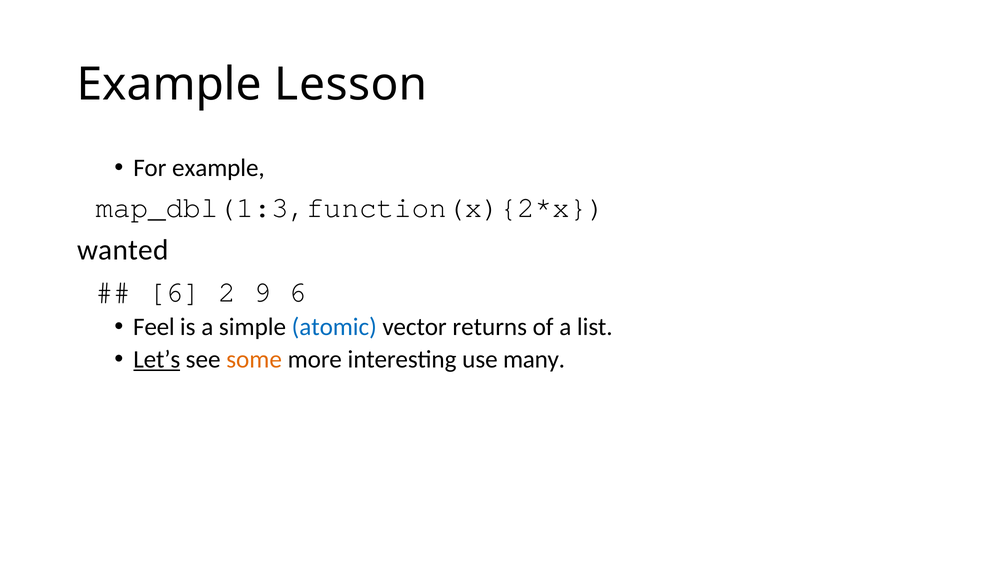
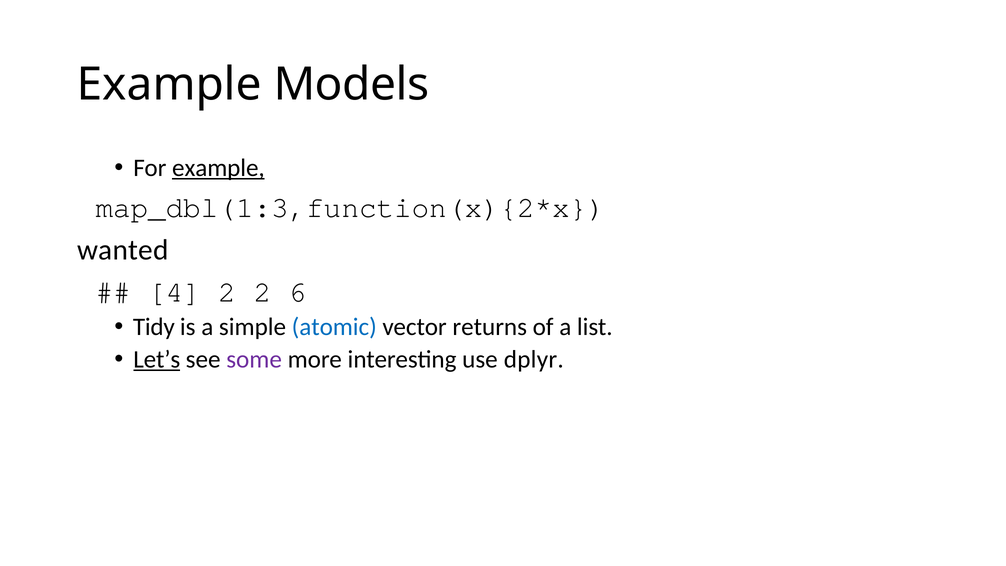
Lesson: Lesson -> Models (351, 85)
example underline: none -> present (218, 168)
6: 6 -> 4 (175, 292)
2 9: 9 -> 2 (263, 292)
Feel: Feel -> Tidy (154, 327)
some colour: orange -> purple (254, 359)
many: many -> dplyr (534, 359)
